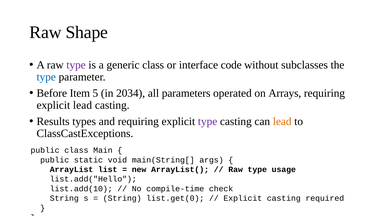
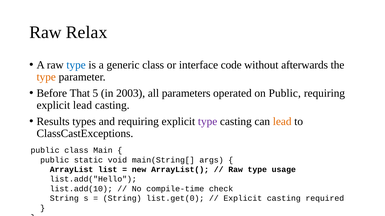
Shape: Shape -> Relax (87, 32)
type colour: purple -> blue (76, 65)
subclasses: subclasses -> afterwards (305, 65)
type colour: blue -> orange (46, 77)
Item: Item -> That (80, 93)
2034: 2034 -> 2003 (131, 93)
on Arrays: Arrays -> Public (285, 93)
